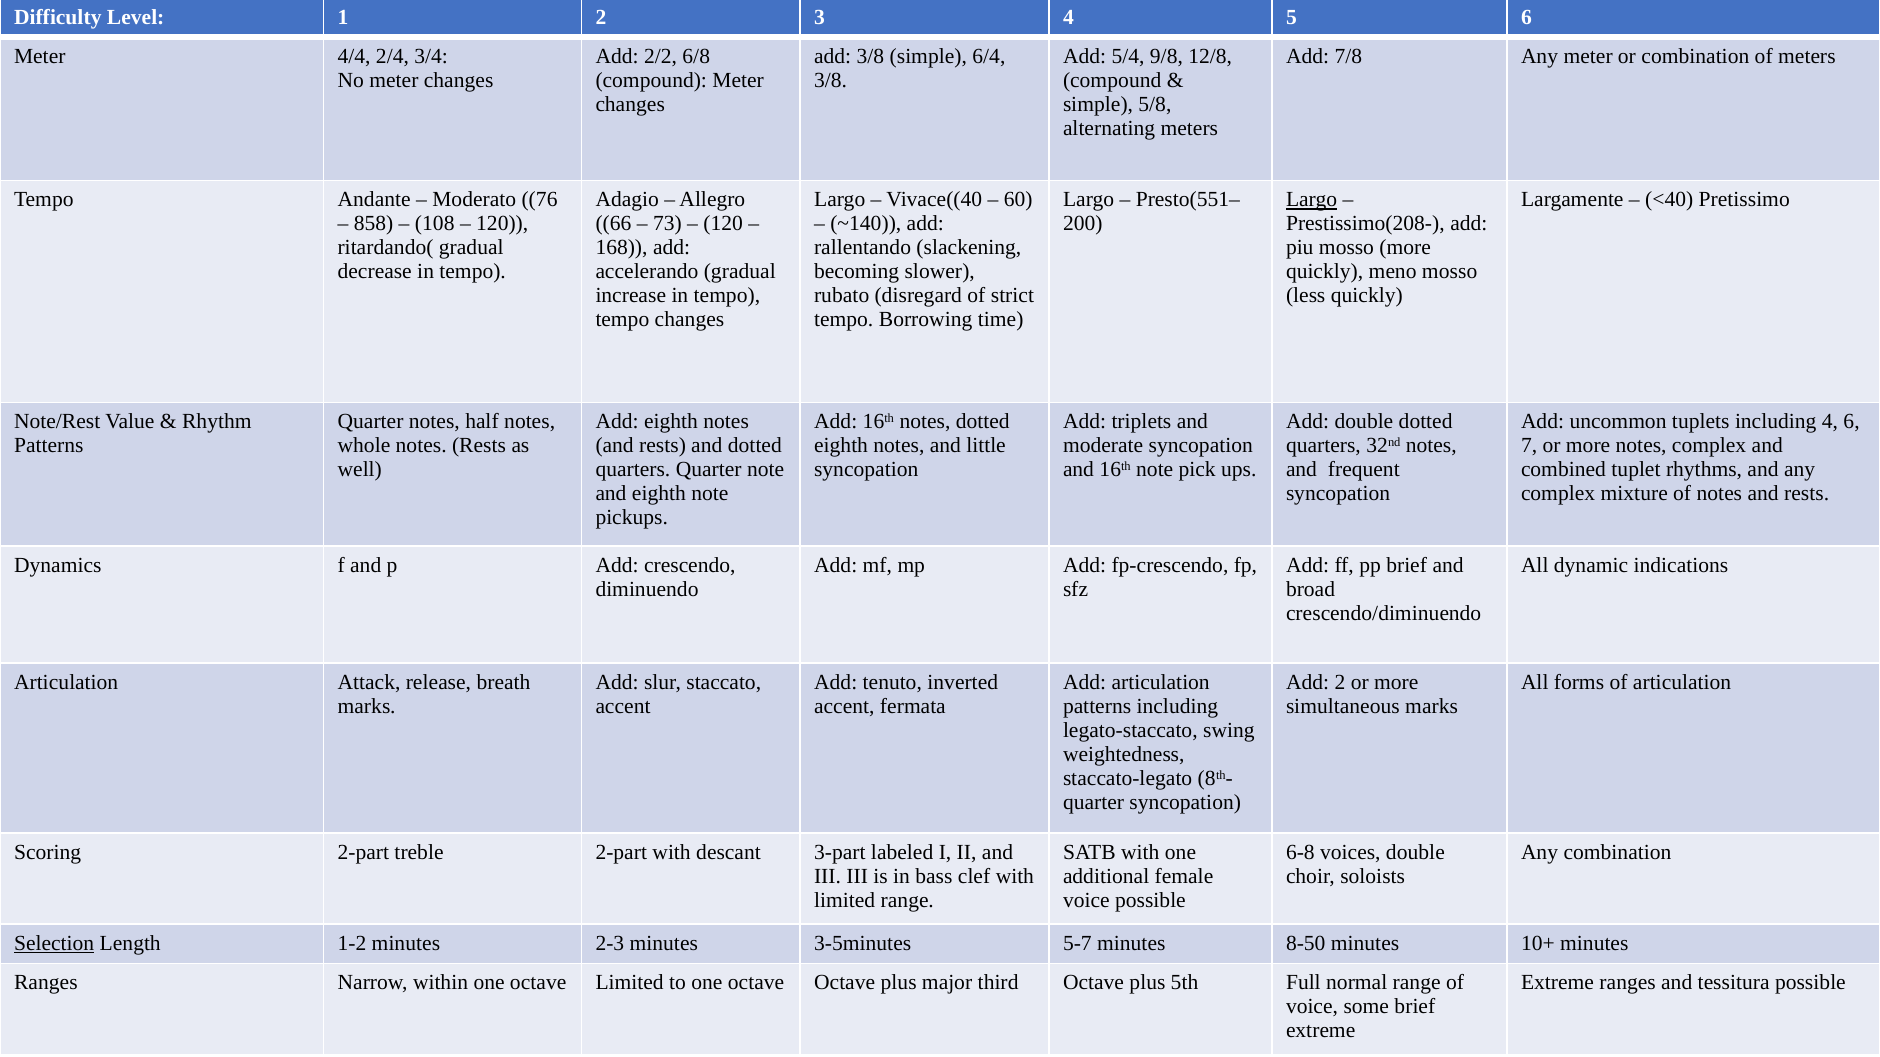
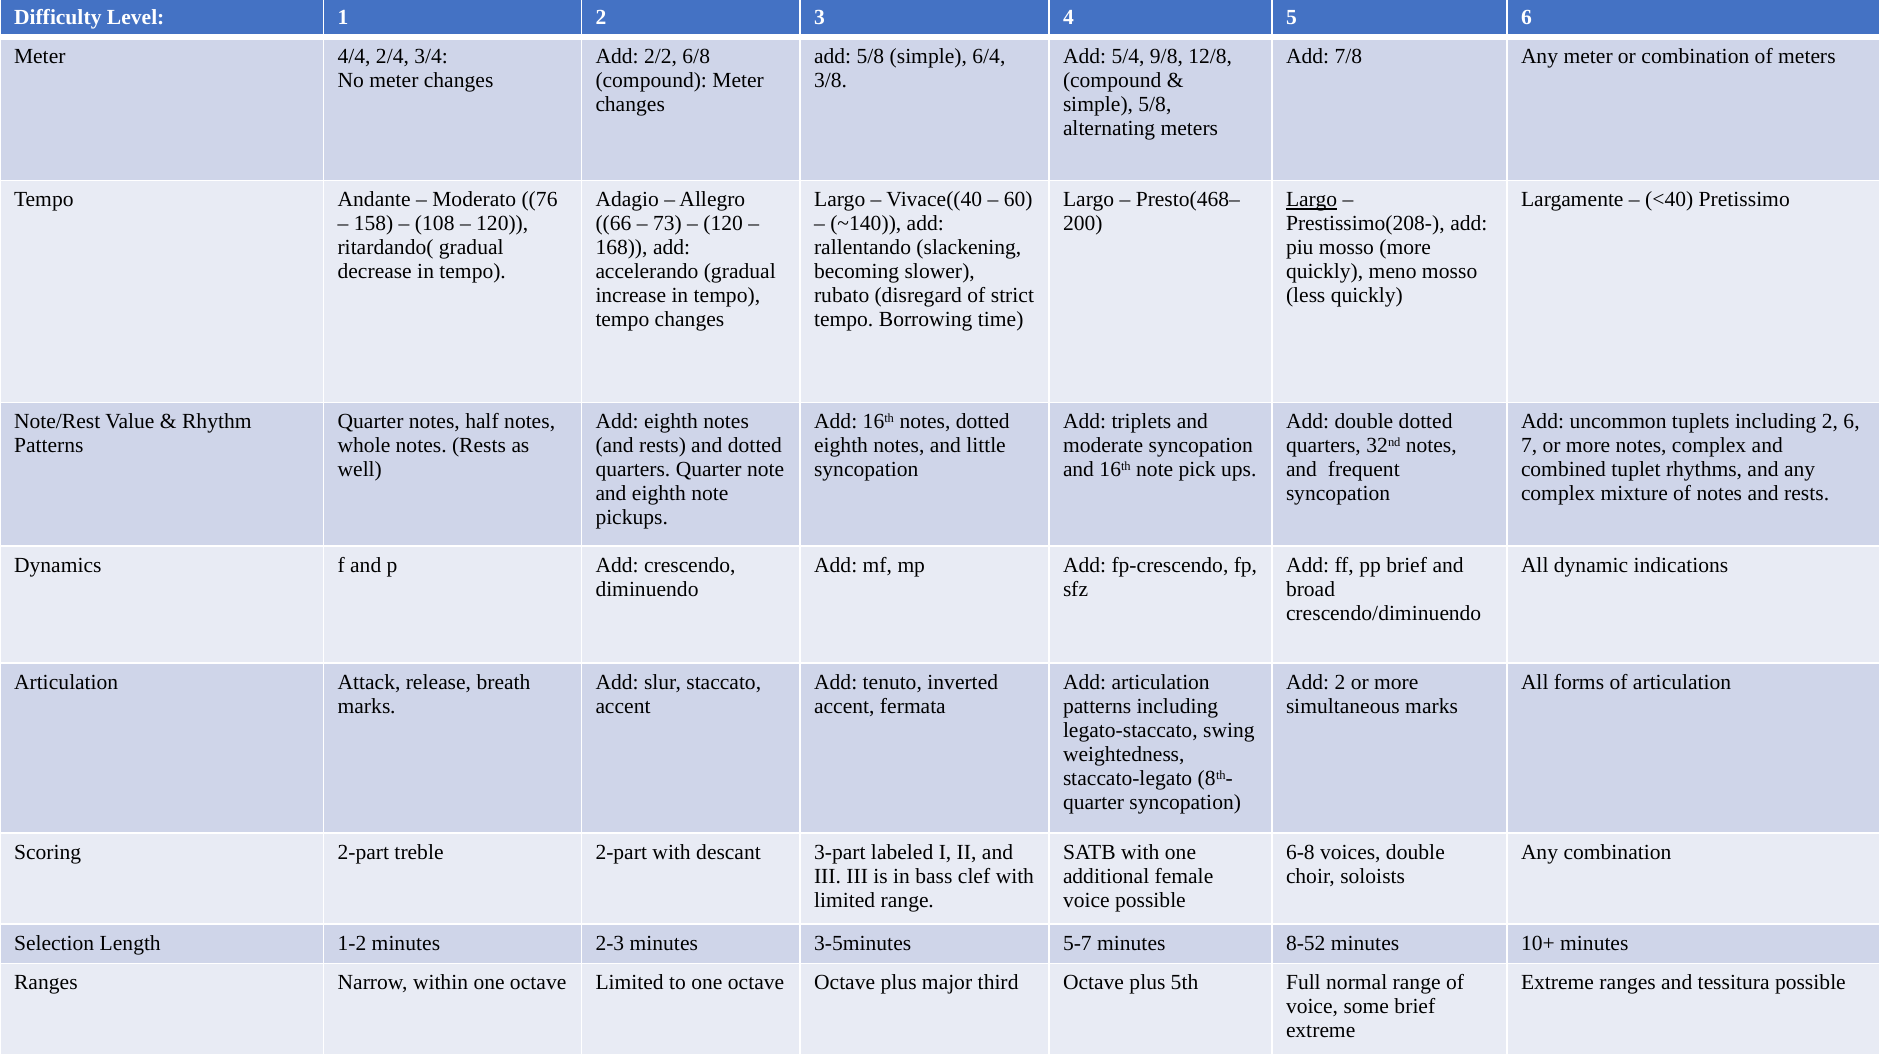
add 3/8: 3/8 -> 5/8 (870, 56)
Presto(551–: Presto(551– -> Presto(468– (1188, 200)
858: 858 -> 158 (374, 224)
including 4: 4 -> 2 (1830, 422)
Selection underline: present -> none (54, 944)
8-50: 8-50 -> 8-52 (1306, 944)
